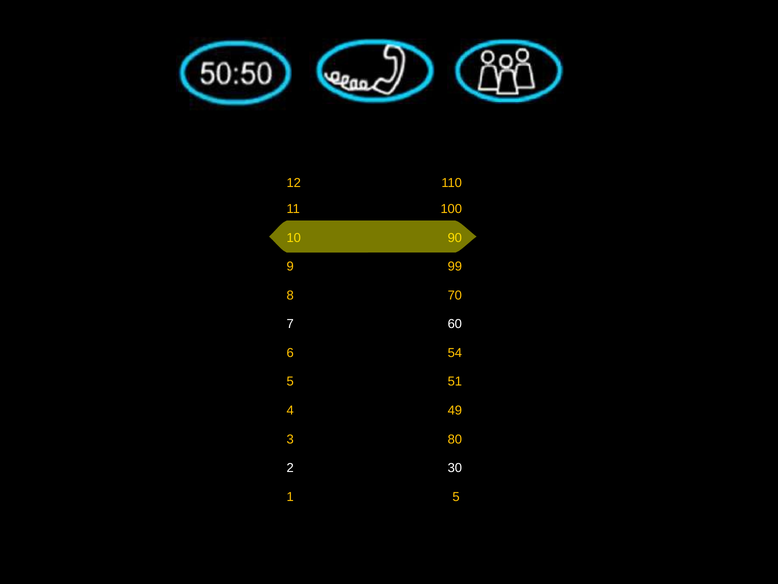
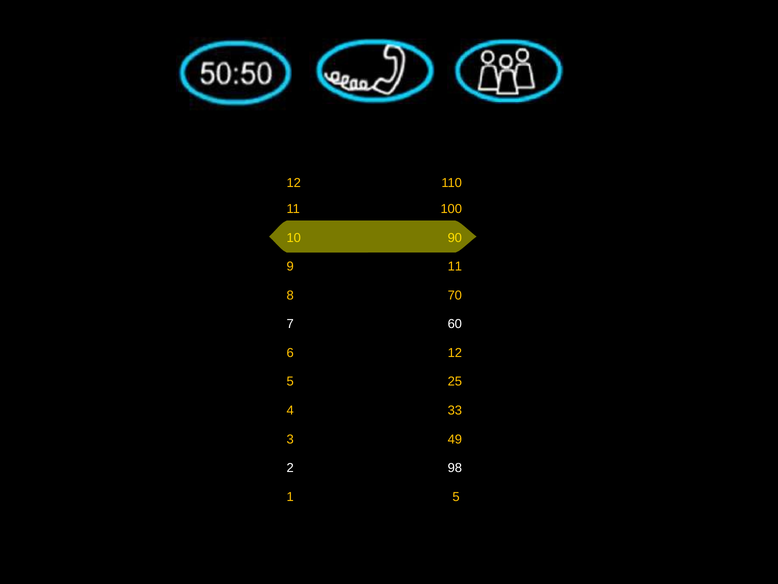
9 99: 99 -> 11 (455, 266)
6 54: 54 -> 12 (455, 353)
51: 51 -> 25 (455, 381)
49: 49 -> 33 (455, 410)
80: 80 -> 49 (455, 439)
30: 30 -> 98 (455, 468)
